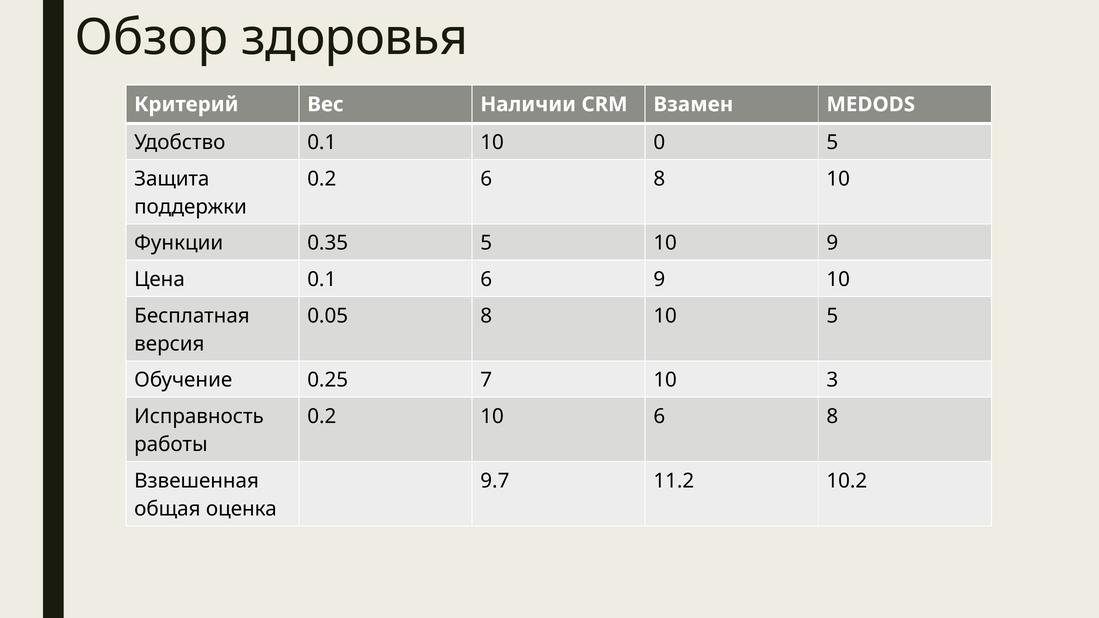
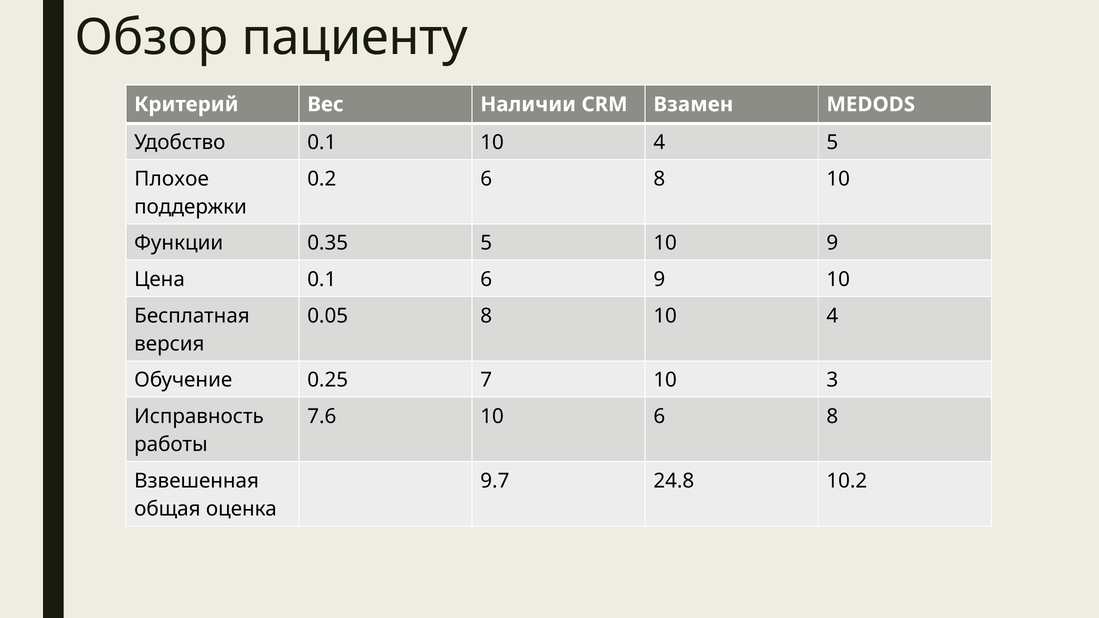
здоровья: здоровья -> пациенту (355, 38)
0.1 10 0: 0 -> 4 (659, 143)
Защита: Защита -> Плохое (172, 179)
8 10 5: 5 -> 4 (832, 316)
0.2: 0.2 -> 7.6 (322, 417)
11.2: 11.2 -> 24.8 (674, 481)
